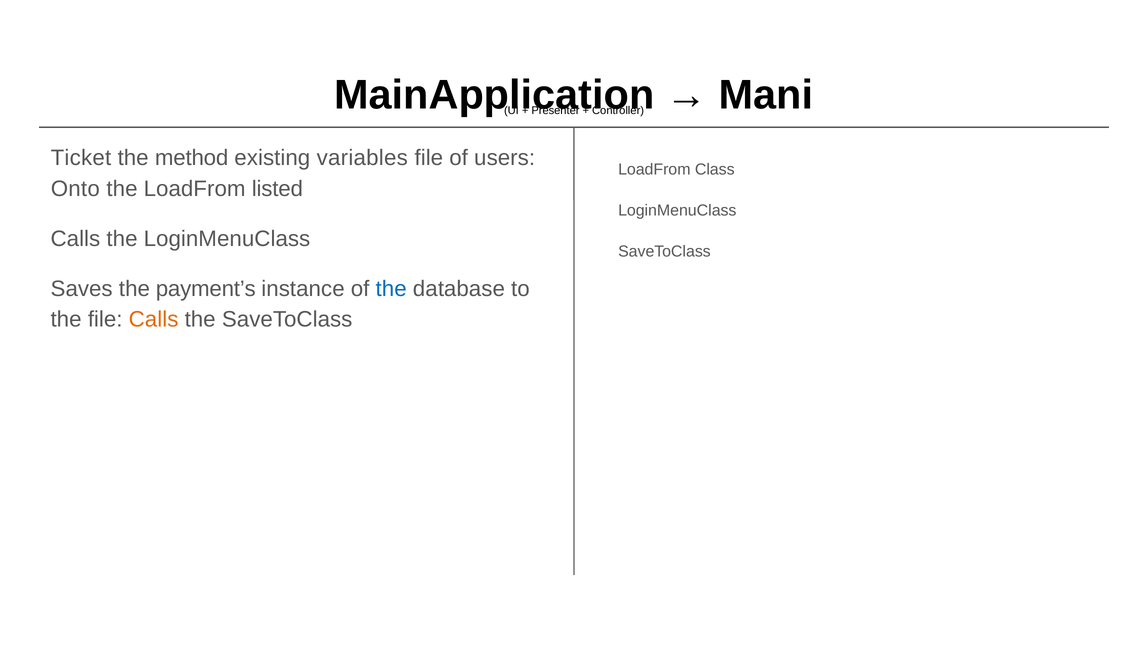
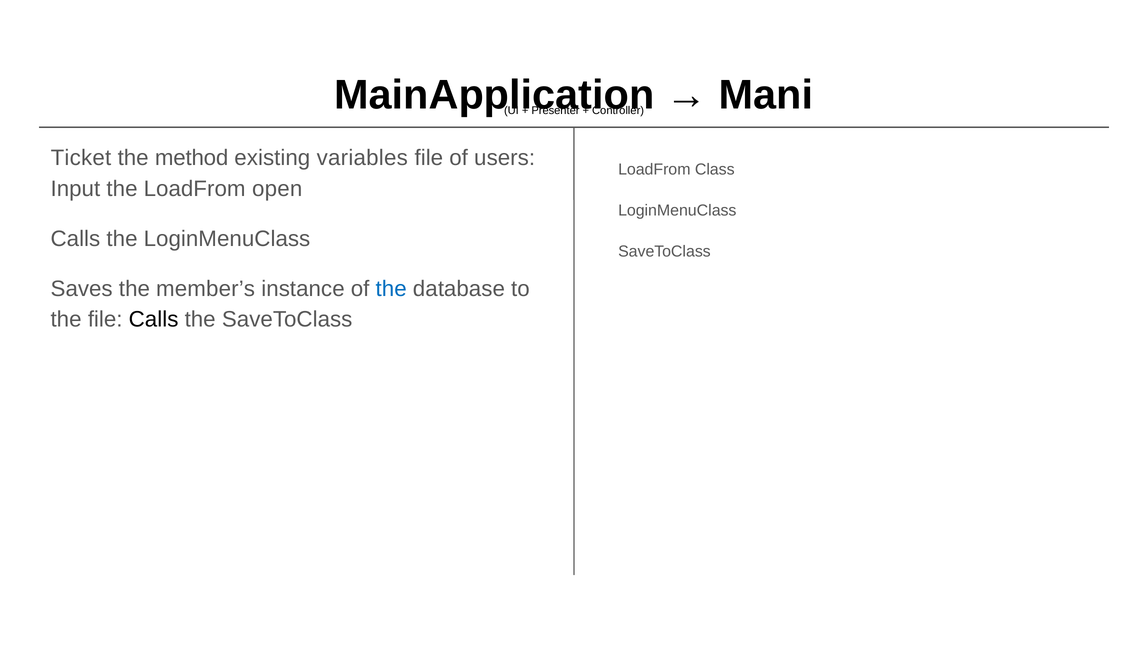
Onto: Onto -> Input (75, 189)
listed: listed -> open (277, 189)
payment’s: payment’s -> member’s (206, 289)
Calls colour: orange -> black (154, 319)
